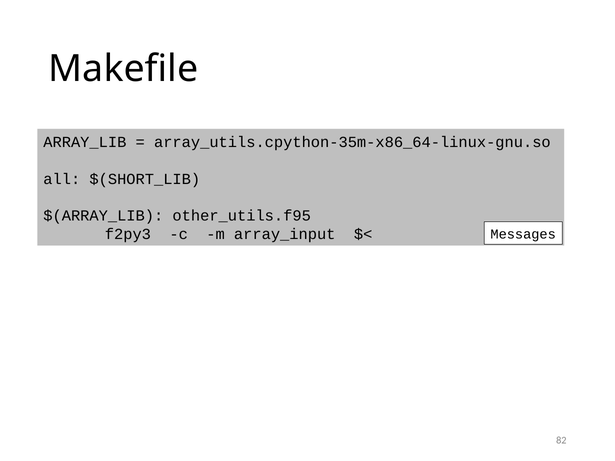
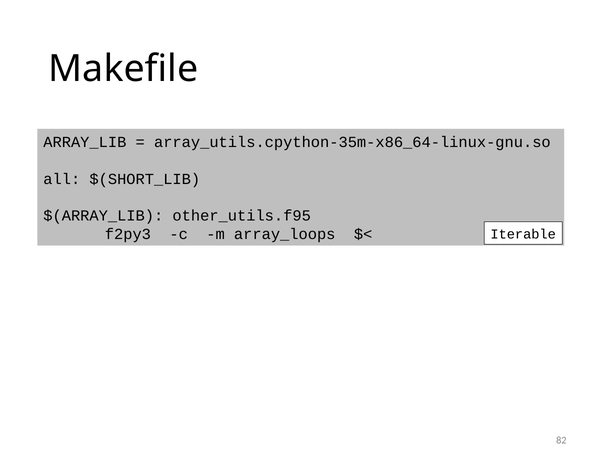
array_input: array_input -> array_loops (285, 234)
Messages: Messages -> Iterable (523, 234)
